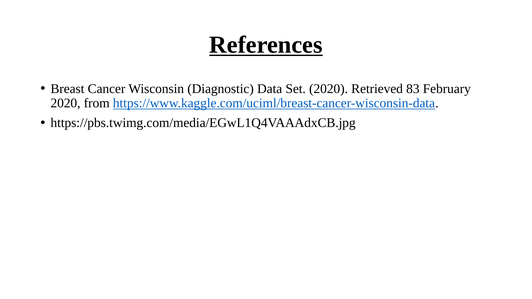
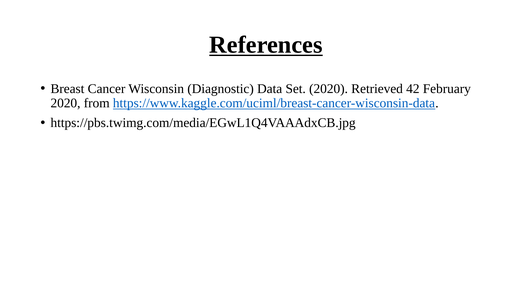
83: 83 -> 42 (413, 89)
